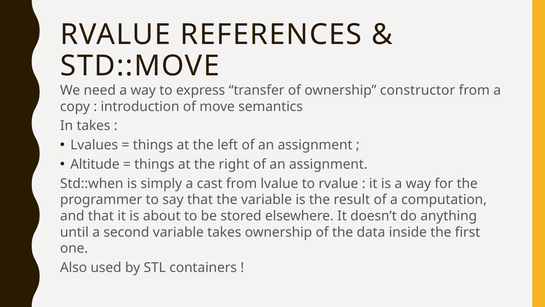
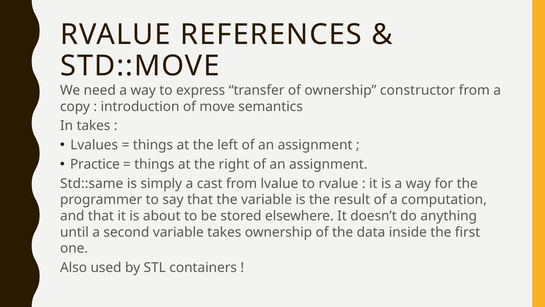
Altitude: Altitude -> Practice (95, 164)
Std::when: Std::when -> Std::same (92, 183)
